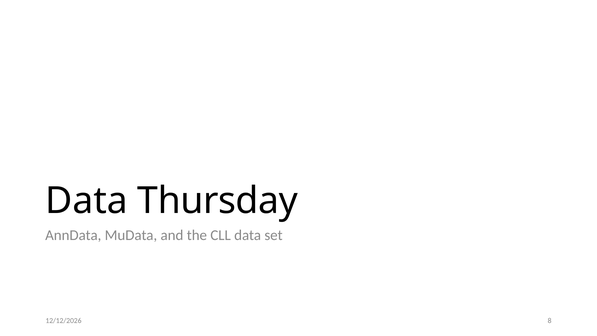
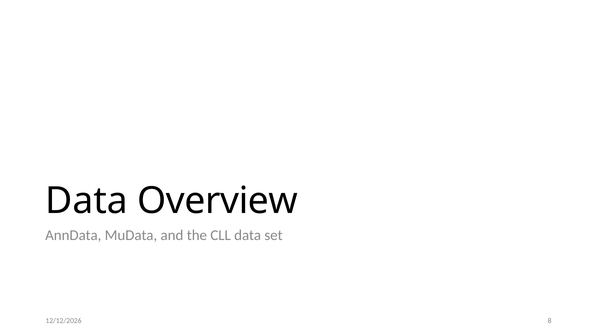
Thursday: Thursday -> Overview (218, 201)
